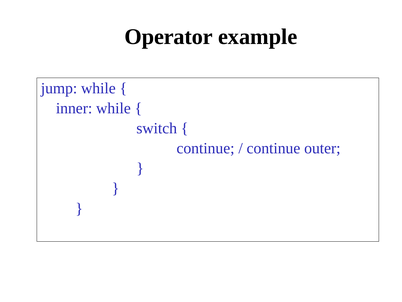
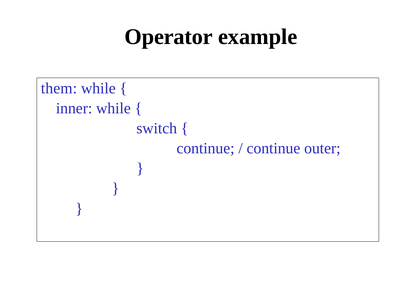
jump: jump -> them (59, 88)
